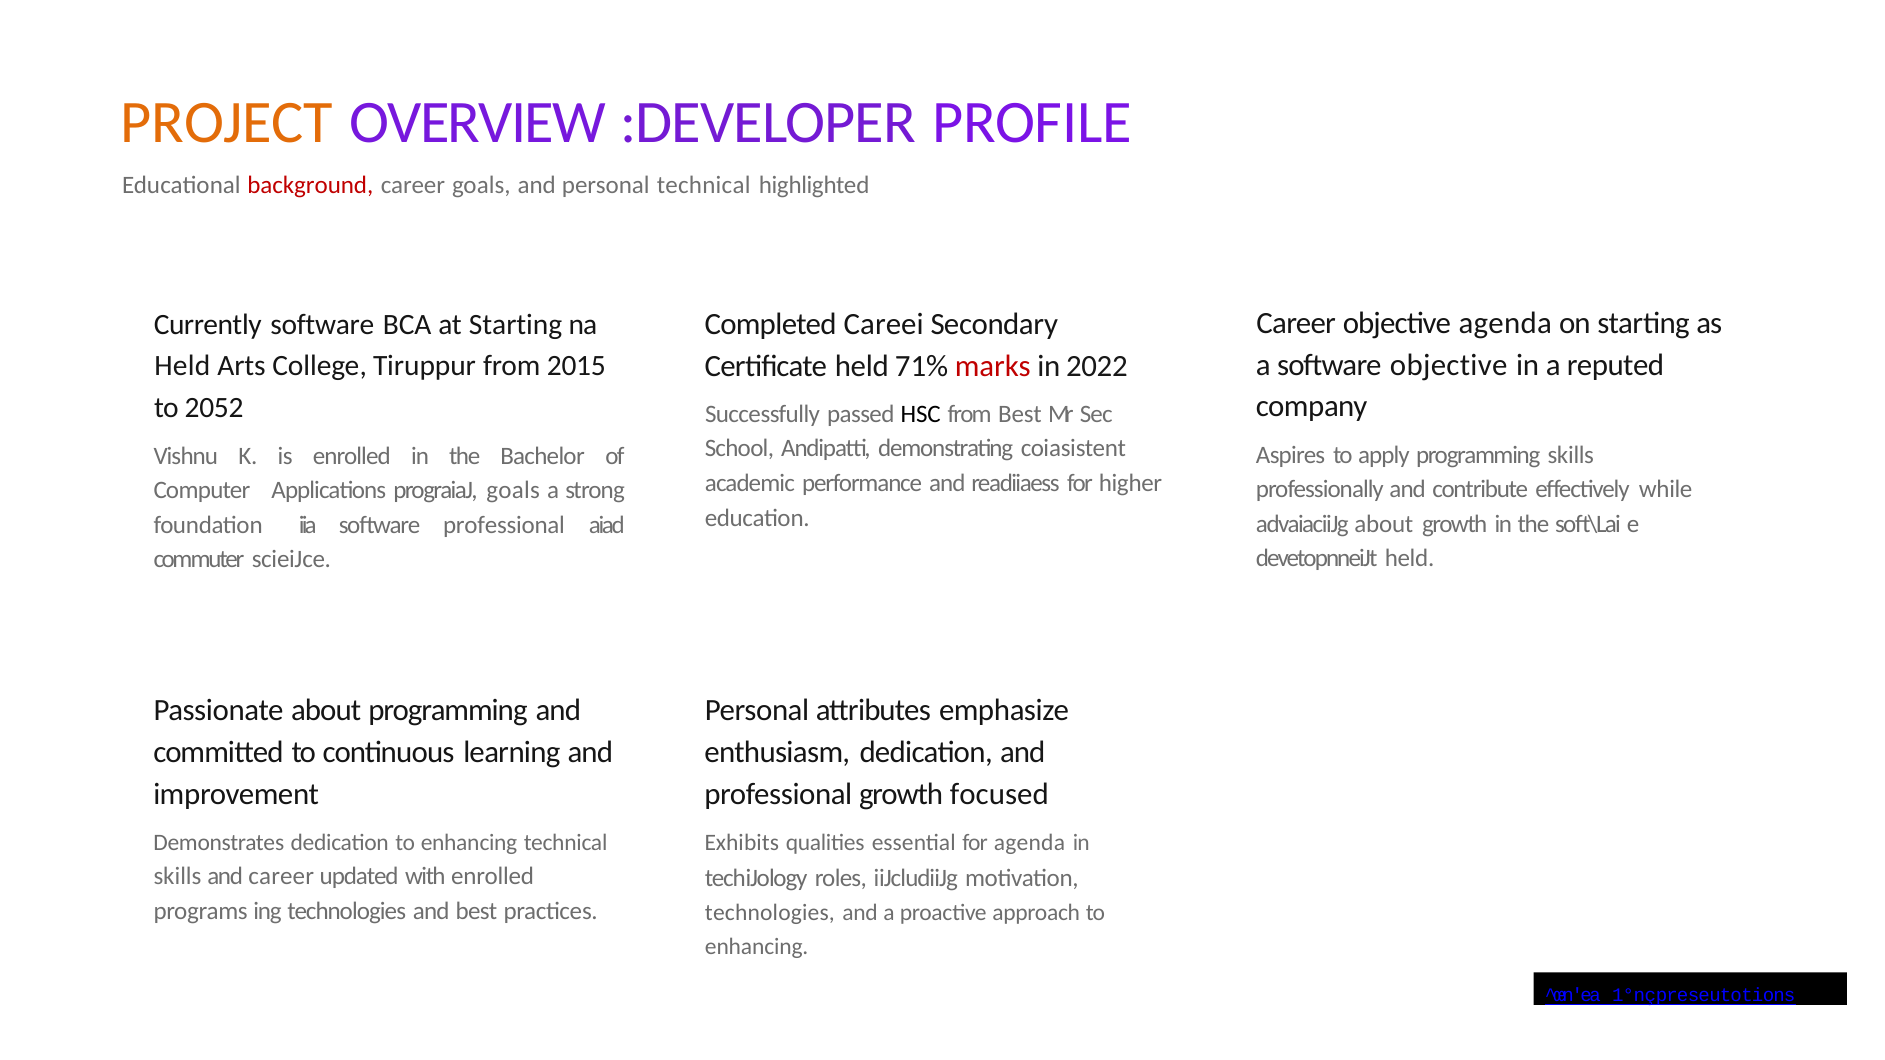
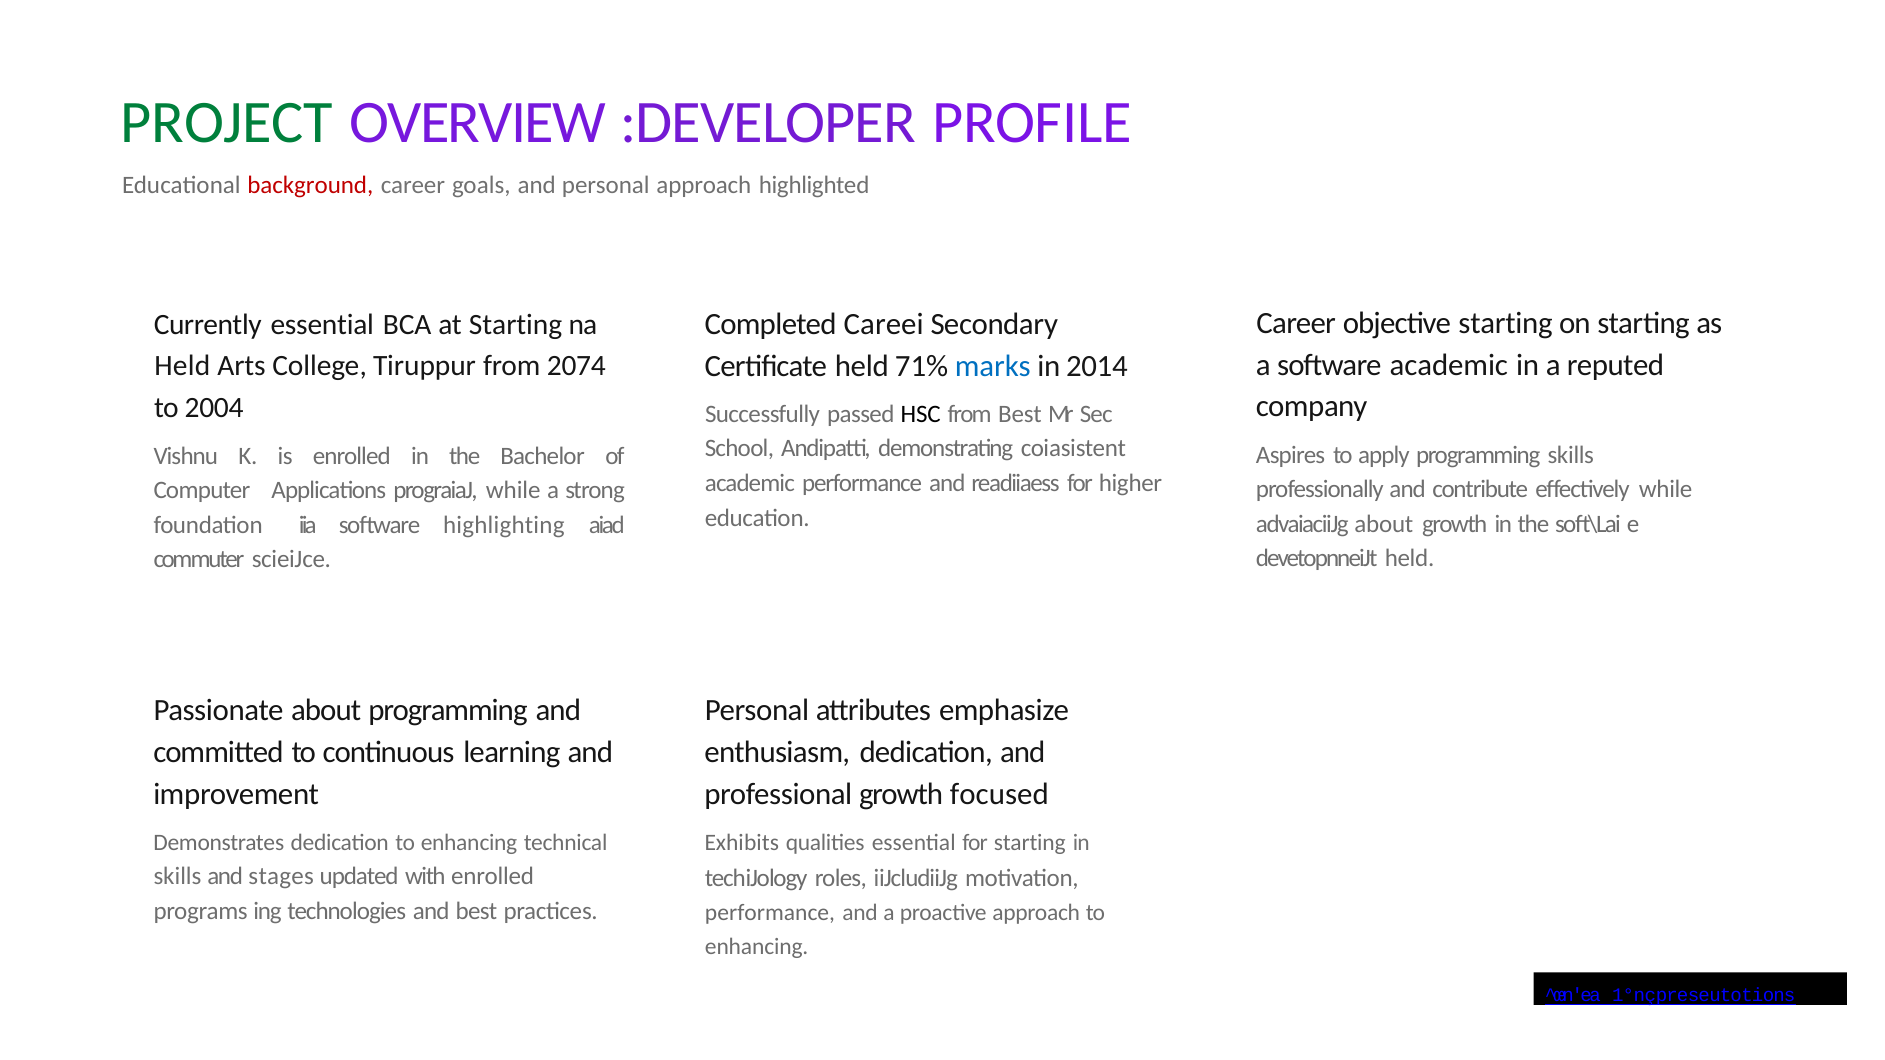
PROJECT colour: orange -> green (227, 123)
personal technical: technical -> approach (704, 185)
objective agenda: agenda -> starting (1506, 324)
Currently software: software -> essential (322, 324)
software objective: objective -> academic (1449, 365)
marks colour: red -> blue (993, 366)
2022: 2022 -> 2014 (1097, 366)
2015: 2015 -> 2074 (576, 366)
2052: 2052 -> 2004 (214, 408)
prograiaJ goals: goals -> while (513, 490)
software professional: professional -> highlighting (504, 525)
for agenda: agenda -> starting (1030, 843)
and career: career -> stages (281, 877)
technologies: technologies -> performance (770, 913)
